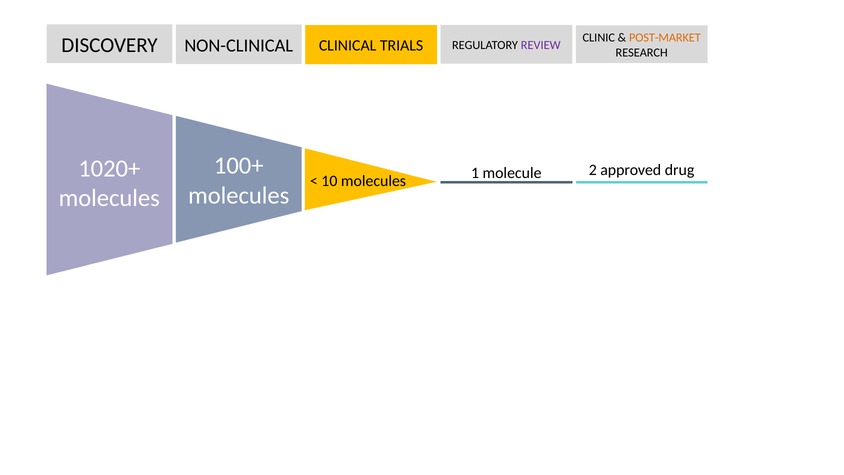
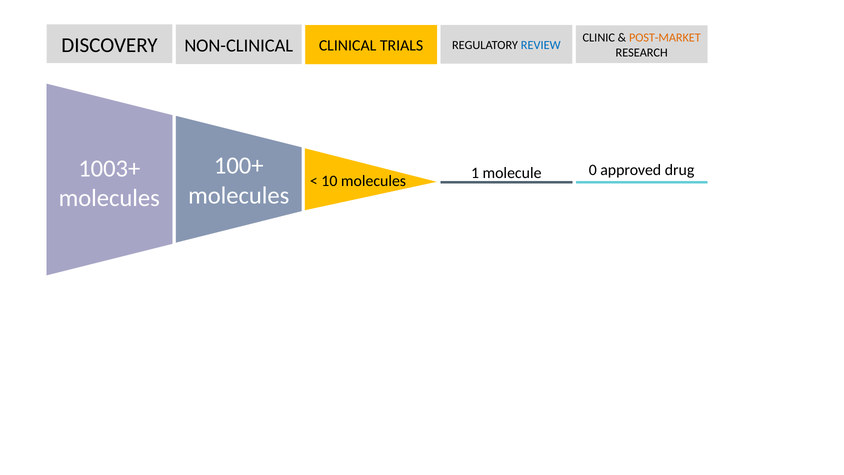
REVIEW colour: purple -> blue (541, 45)
1020+: 1020+ -> 1003+ (109, 168)
2: 2 -> 0 (593, 170)
